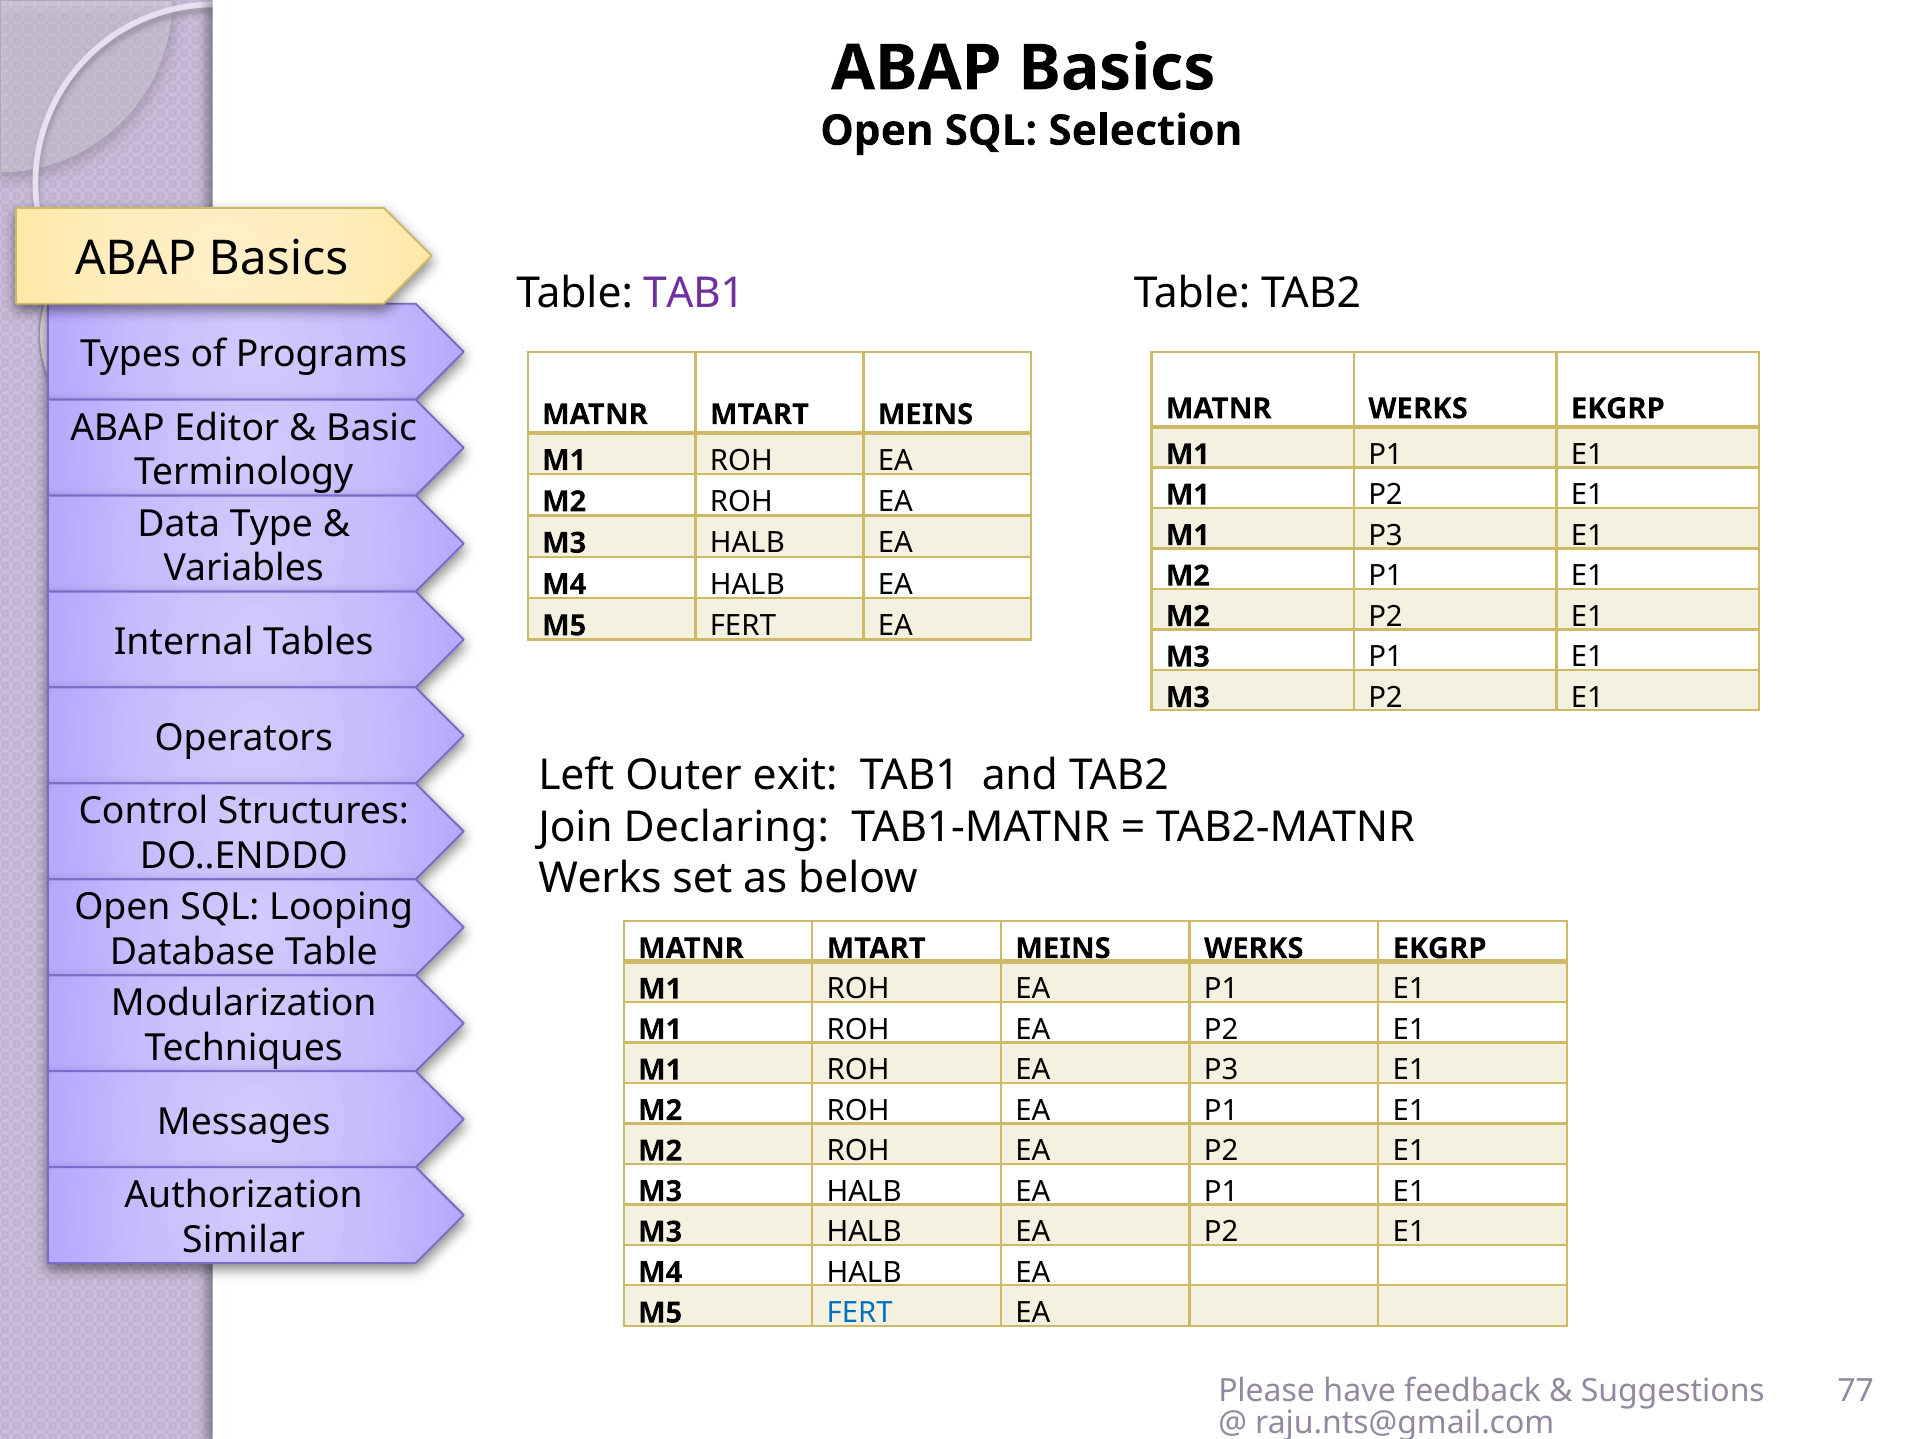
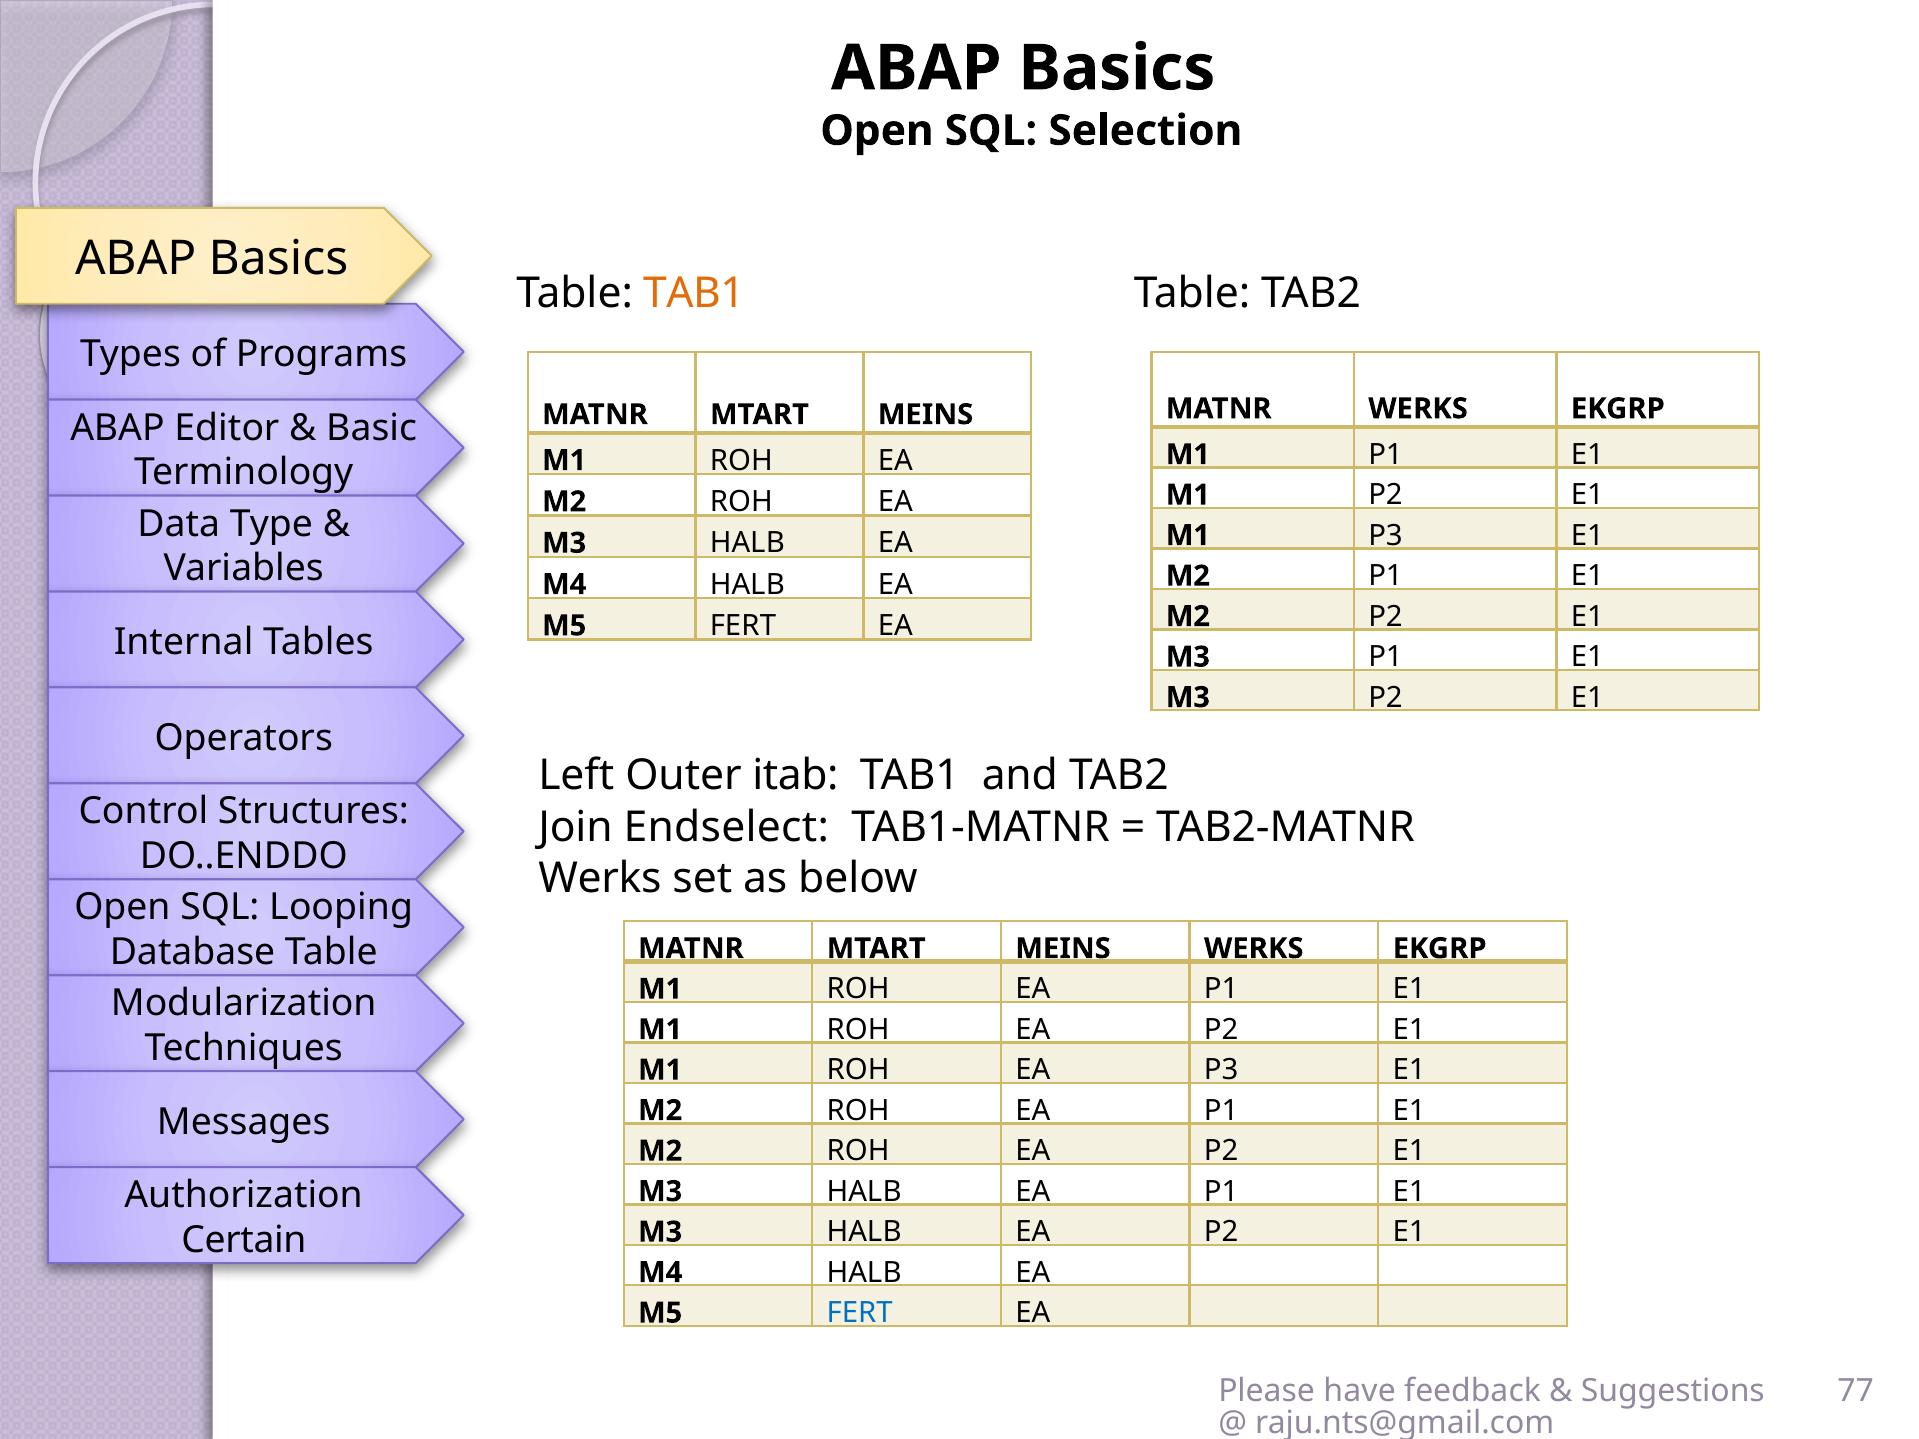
TAB1 colour: purple -> orange (694, 294)
exit: exit -> itab (795, 776)
Declaring: Declaring -> Endselect (726, 827)
Similar: Similar -> Certain (244, 1240)
